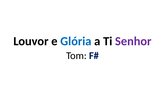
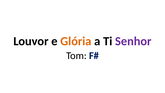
Glória colour: blue -> orange (76, 41)
